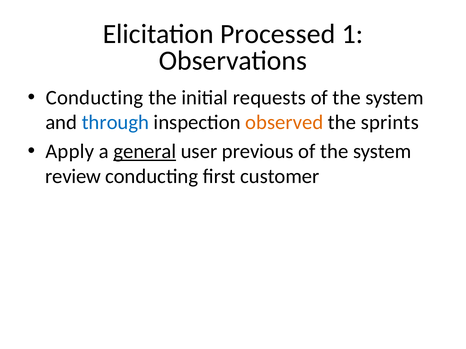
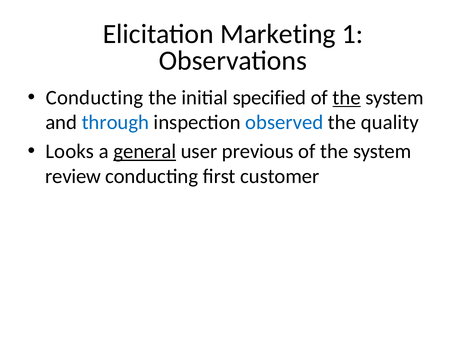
Processed: Processed -> Marketing (278, 34)
requests: requests -> specified (269, 98)
the underline: none -> present (347, 98)
observed colour: orange -> blue (284, 123)
sprints: sprints -> quality (390, 123)
Apply: Apply -> Looks (70, 152)
